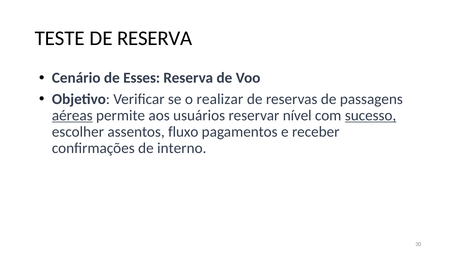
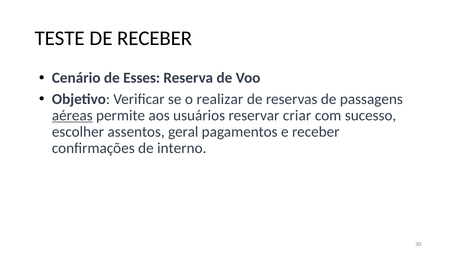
DE RESERVA: RESERVA -> RECEBER (155, 38)
nível: nível -> criar (297, 116)
sucesso underline: present -> none (371, 116)
fluxo: fluxo -> geral (183, 132)
